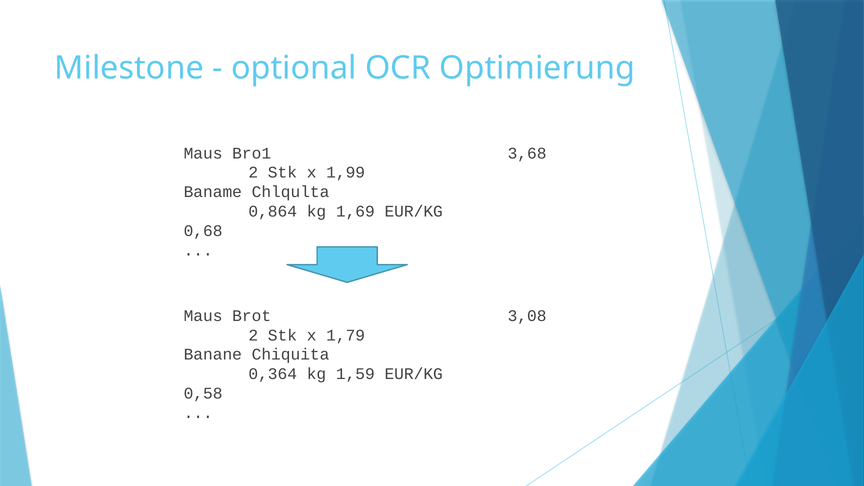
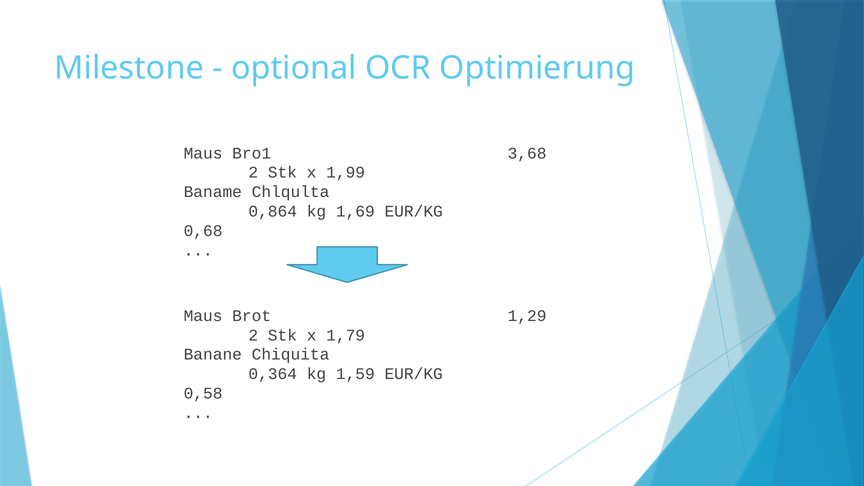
3,08: 3,08 -> 1,29 (527, 316)
